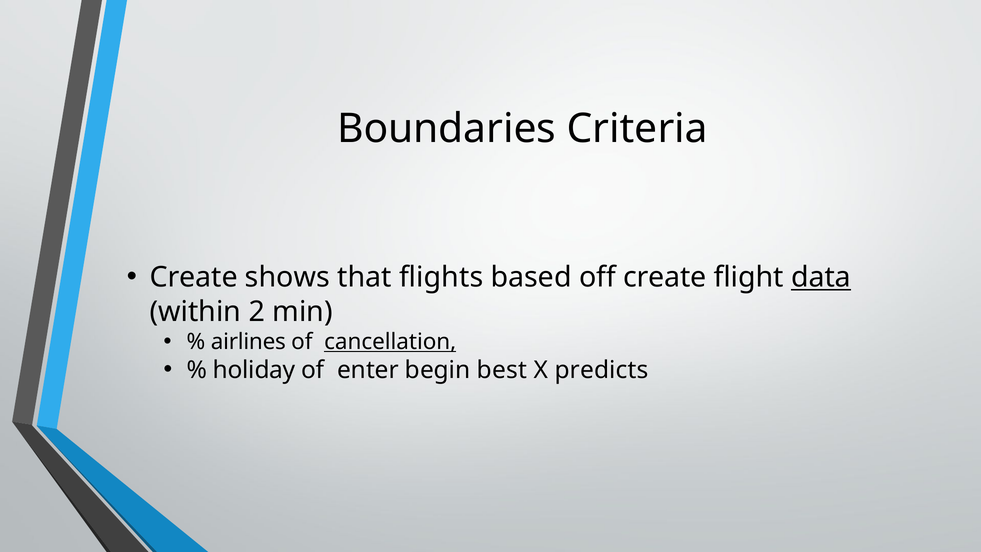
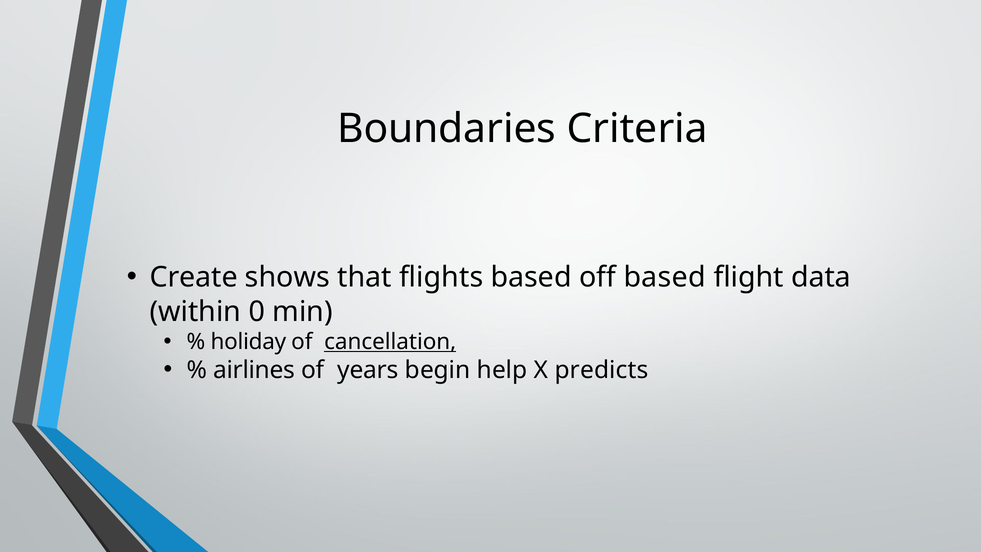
off create: create -> based (665, 277)
data underline: present -> none (821, 277)
2: 2 -> 0 (257, 312)
airlines: airlines -> holiday (248, 342)
holiday: holiday -> airlines (254, 370)
enter: enter -> years (368, 370)
best: best -> help (502, 370)
